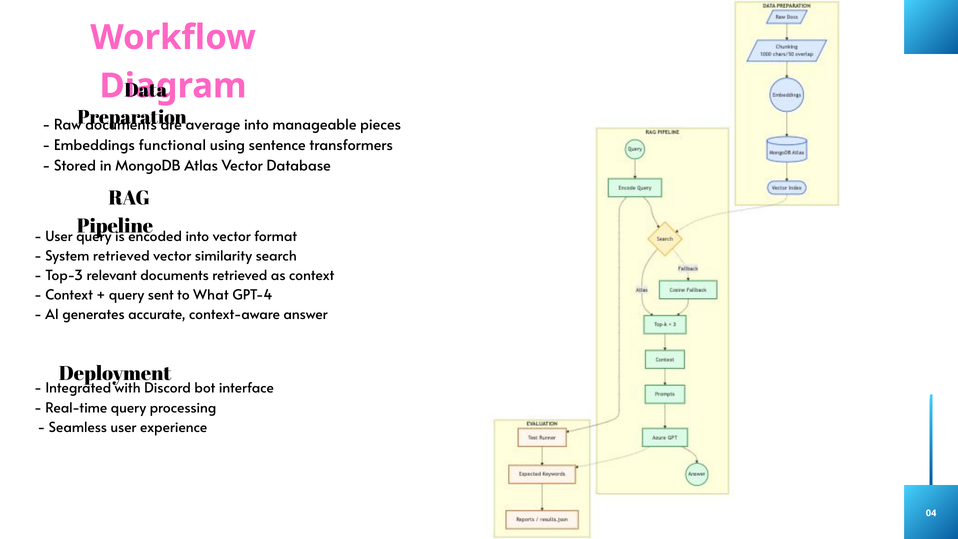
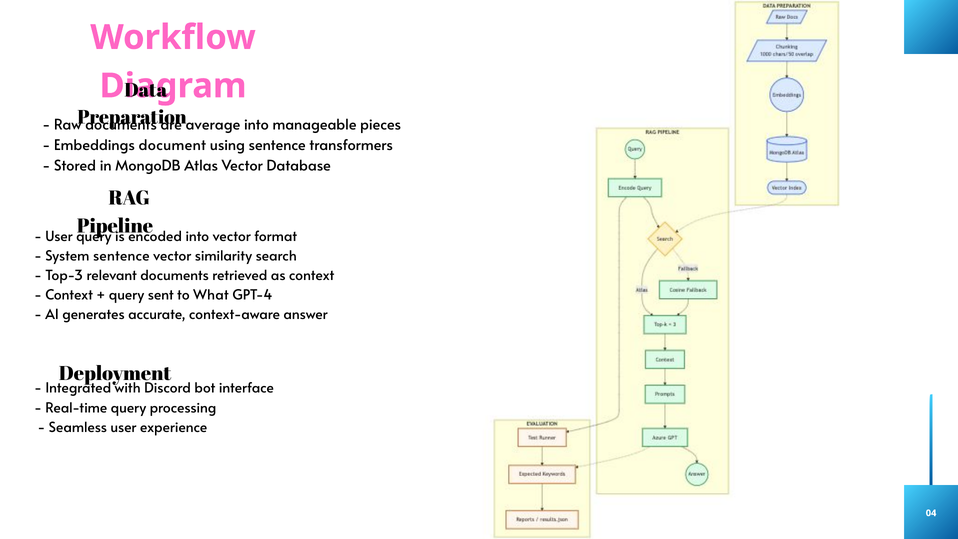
functional: functional -> document (172, 145)
System retrieved: retrieved -> sentence (121, 256)
